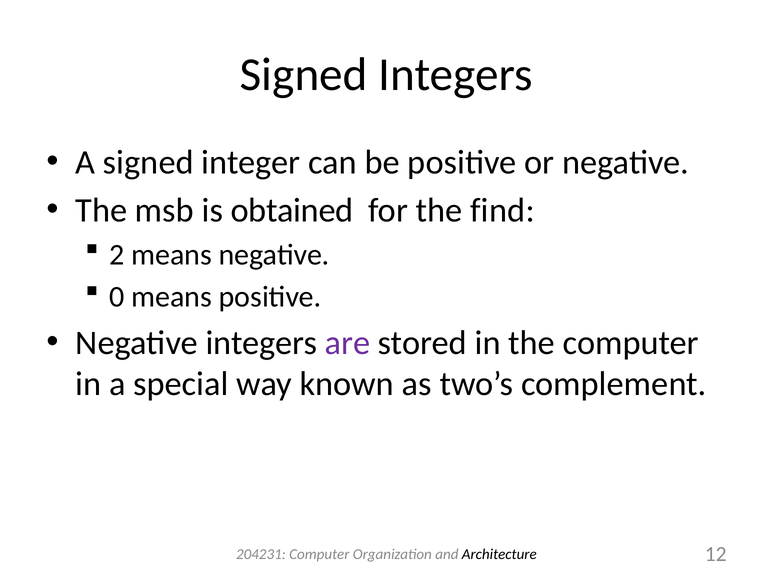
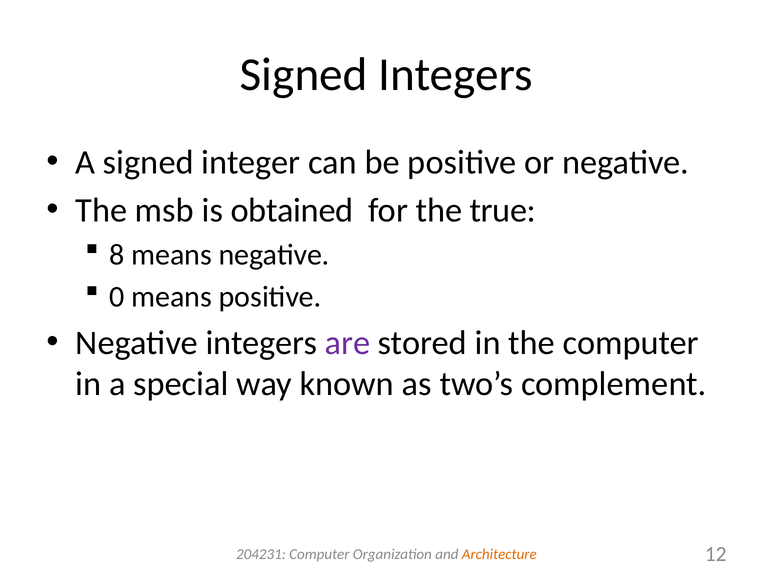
find: find -> true (503, 210)
2: 2 -> 8 (117, 255)
Architecture colour: black -> orange (499, 554)
